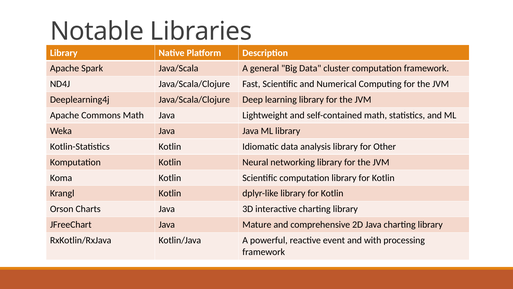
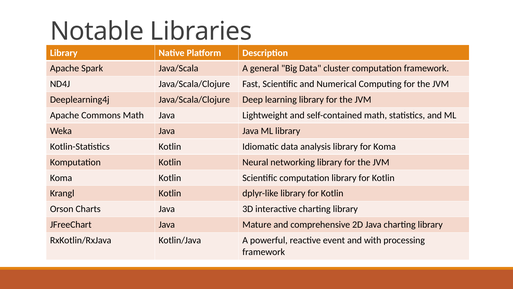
for Other: Other -> Koma (385, 146)
